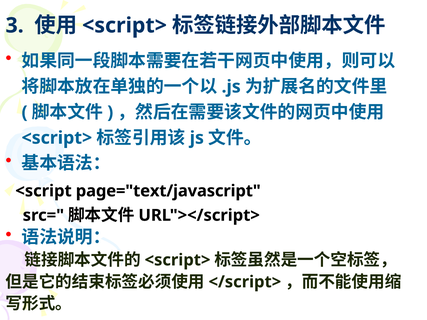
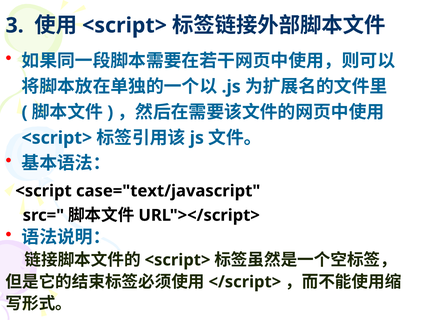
page="text/javascript: page="text/javascript -> case="text/javascript (168, 191)
